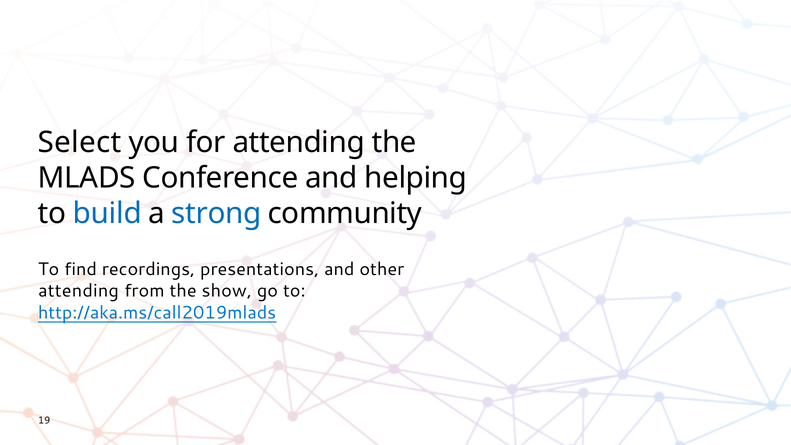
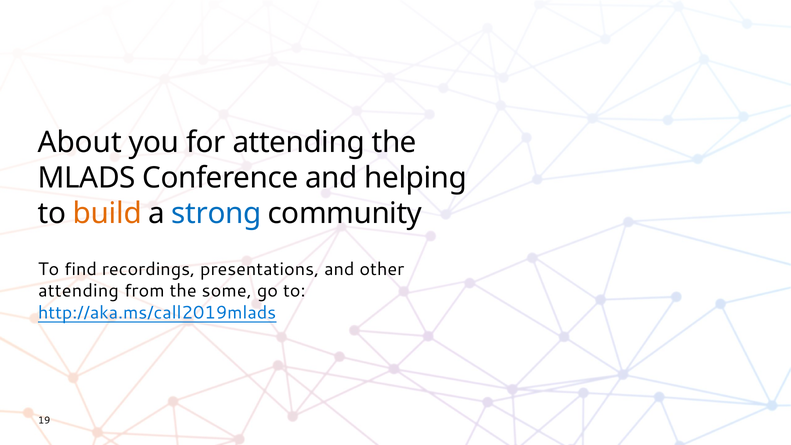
Select: Select -> About (80, 142)
build colour: blue -> orange (107, 214)
show: show -> some (227, 291)
